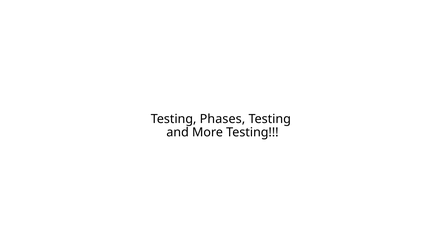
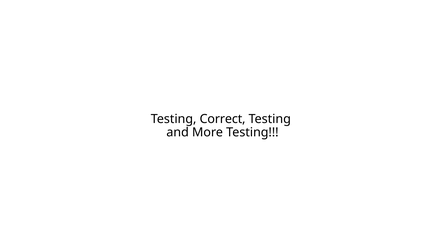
Phases: Phases -> Correct (223, 119)
